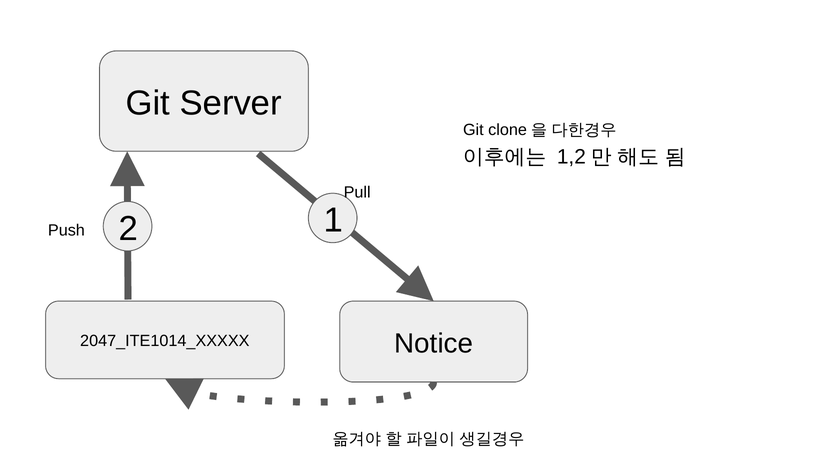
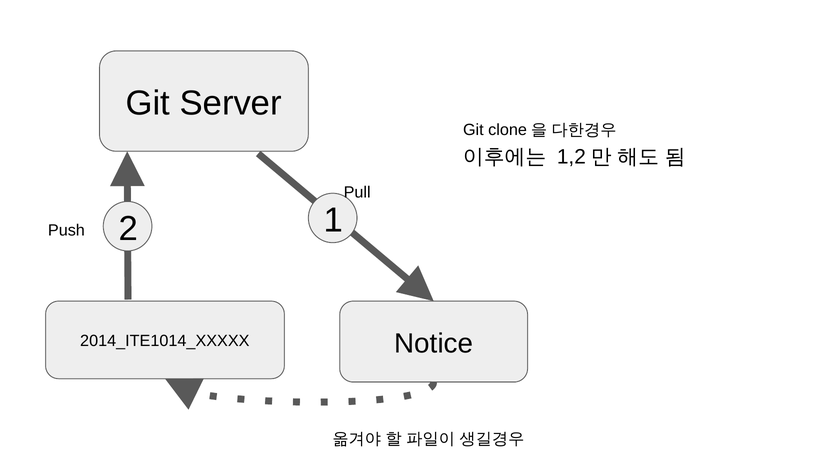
2047_ITE1014_XXXXX: 2047_ITE1014_XXXXX -> 2014_ITE1014_XXXXX (165, 341)
